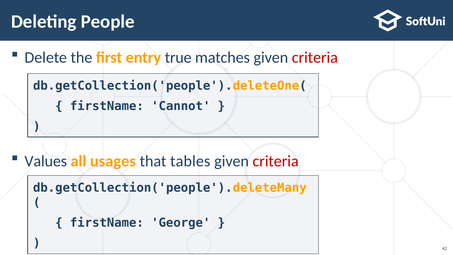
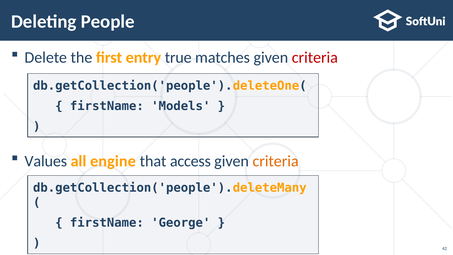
Cannot: Cannot -> Models (181, 106)
usages: usages -> engine (113, 161)
tables: tables -> access (190, 161)
criteria colour: red -> orange (276, 161)
